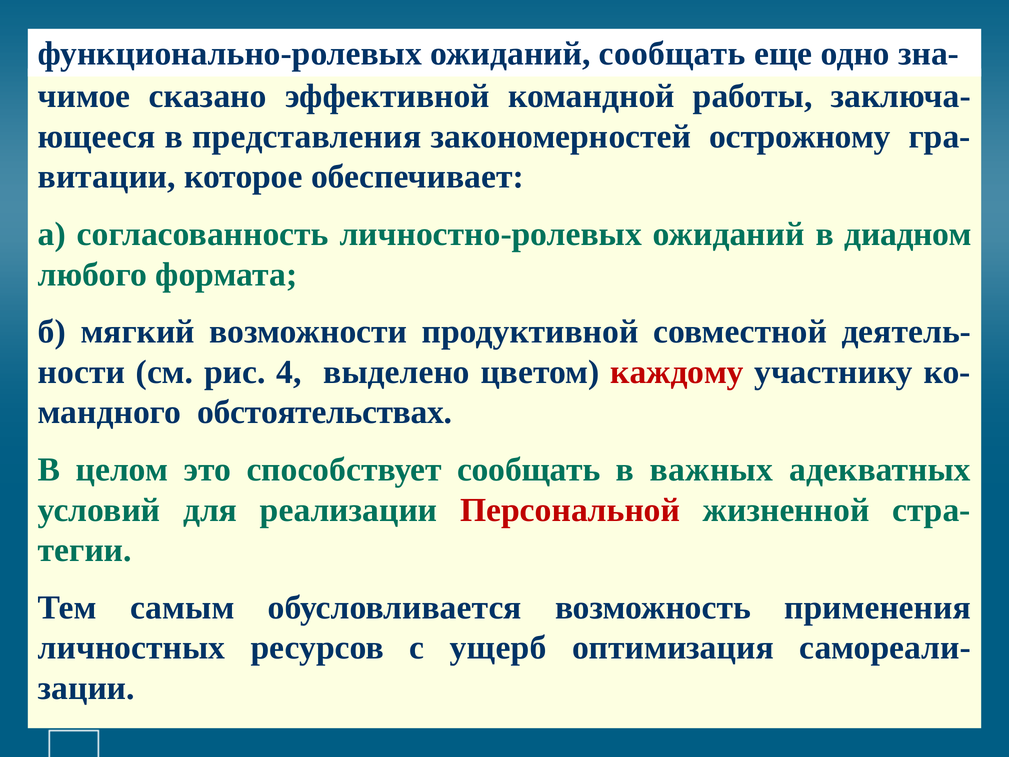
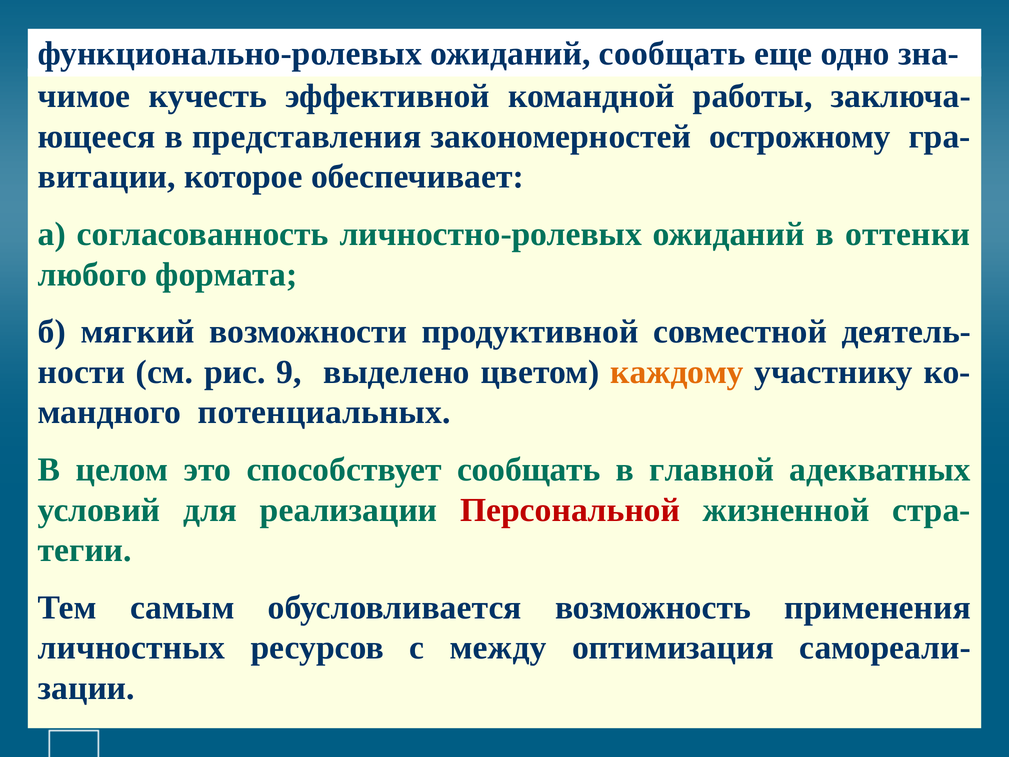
сказано: сказано -> кучесть (208, 96)
диадном: диадном -> оттенки (908, 234)
4: 4 -> 9 (289, 372)
каждому colour: red -> orange (677, 372)
обстоятельствах: обстоятельствах -> потенциальных (324, 412)
важных: важных -> главной (712, 469)
ущерб: ущерб -> между (498, 648)
